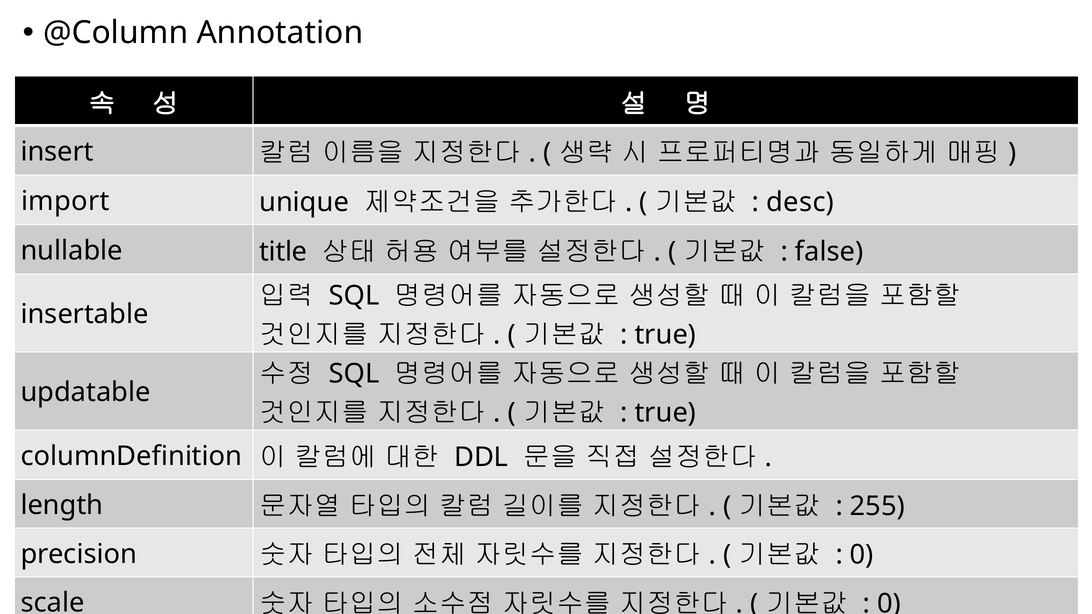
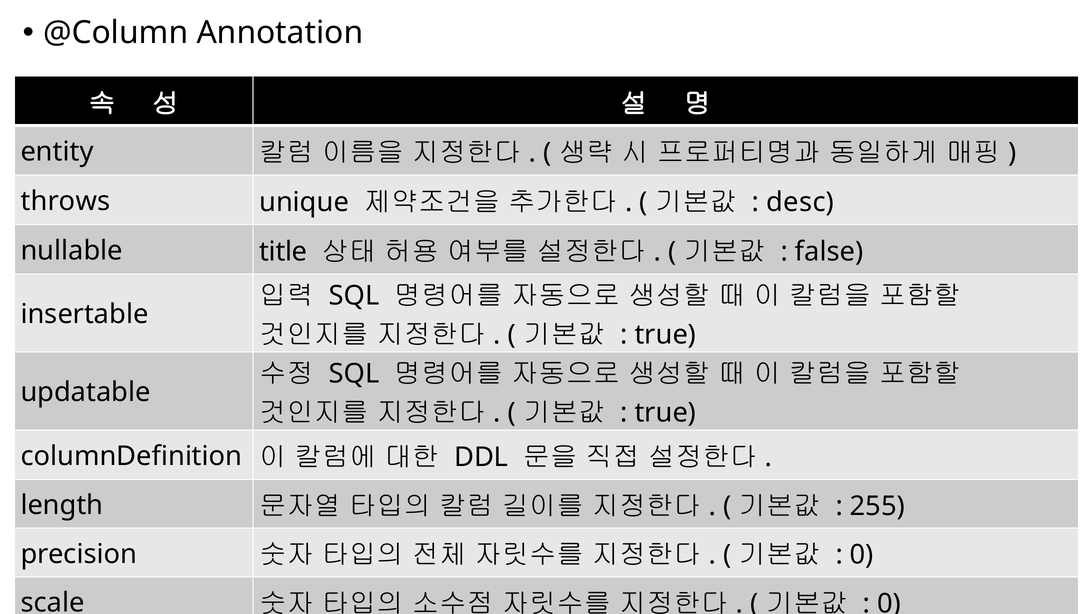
insert: insert -> entity (57, 152)
import: import -> throws (65, 201)
